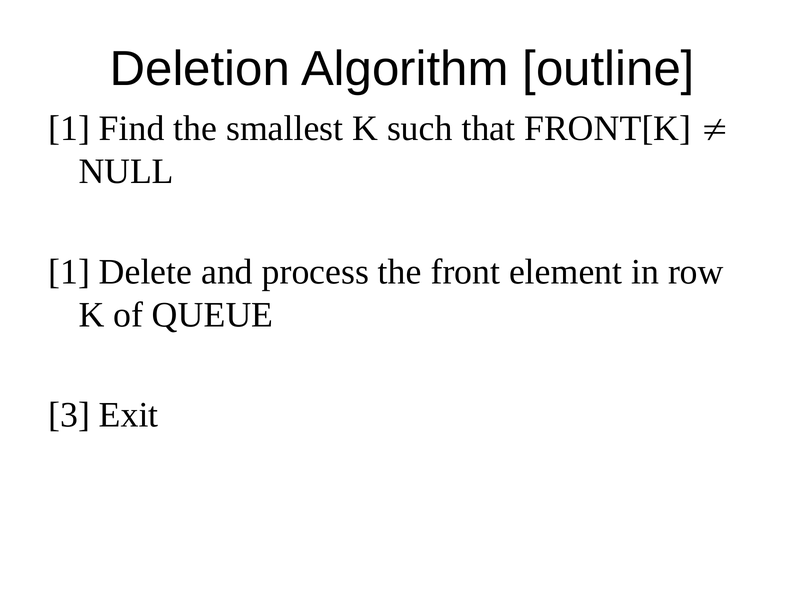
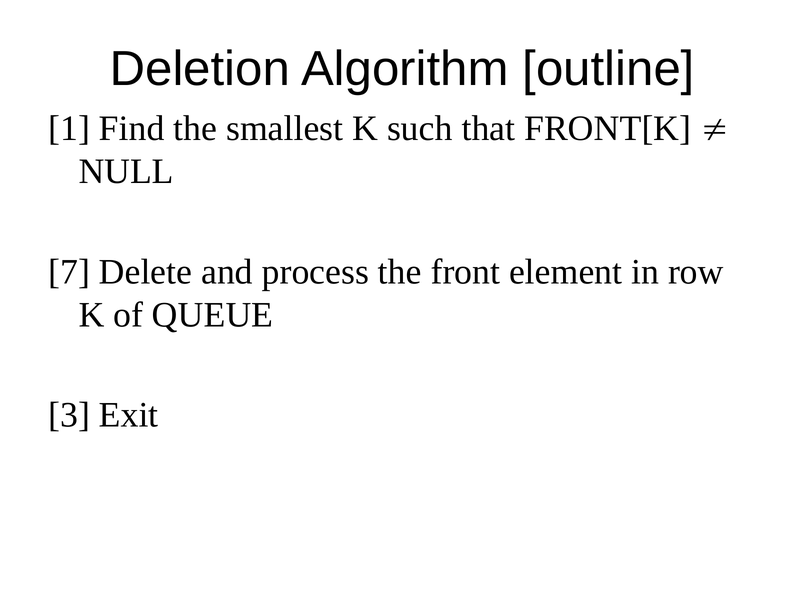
1: 1 -> 7 (69, 272)
